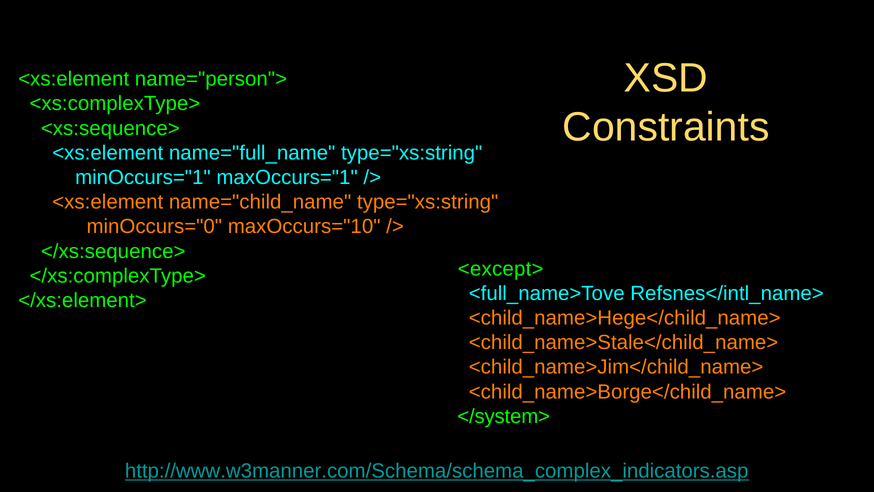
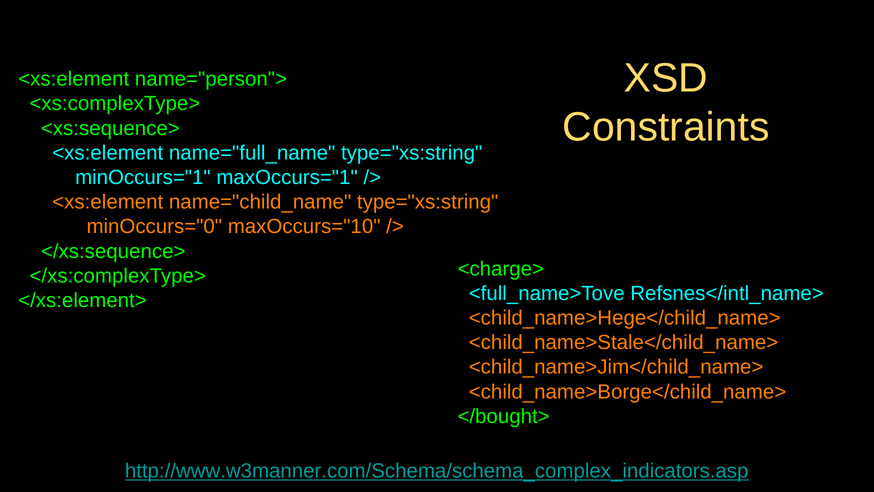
<except>: <except> -> <charge> (501, 269)
</system>: </system> -> </bought> (504, 416)
